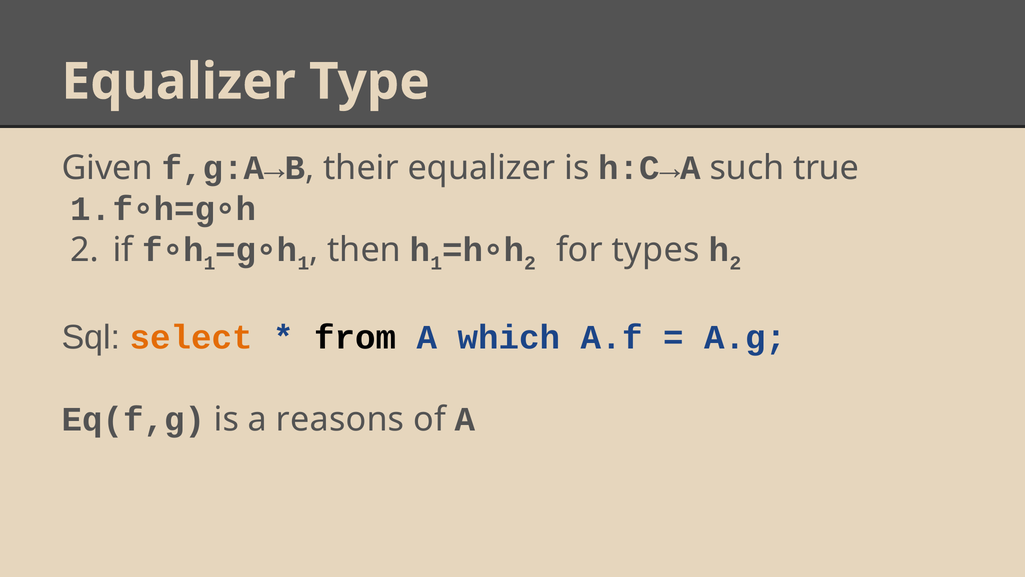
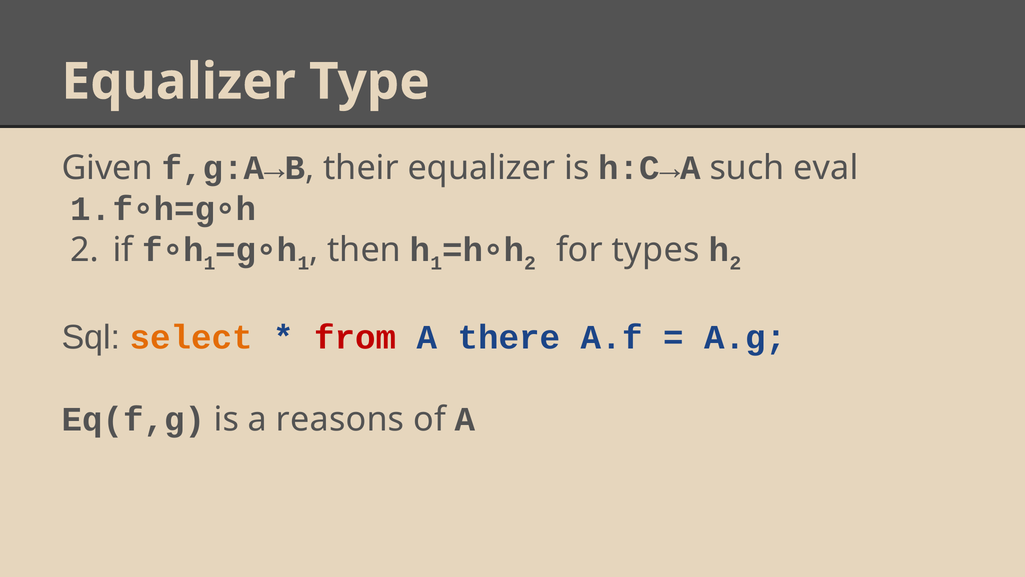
true: true -> eval (826, 168)
from colour: black -> red (355, 337)
which: which -> there (509, 337)
